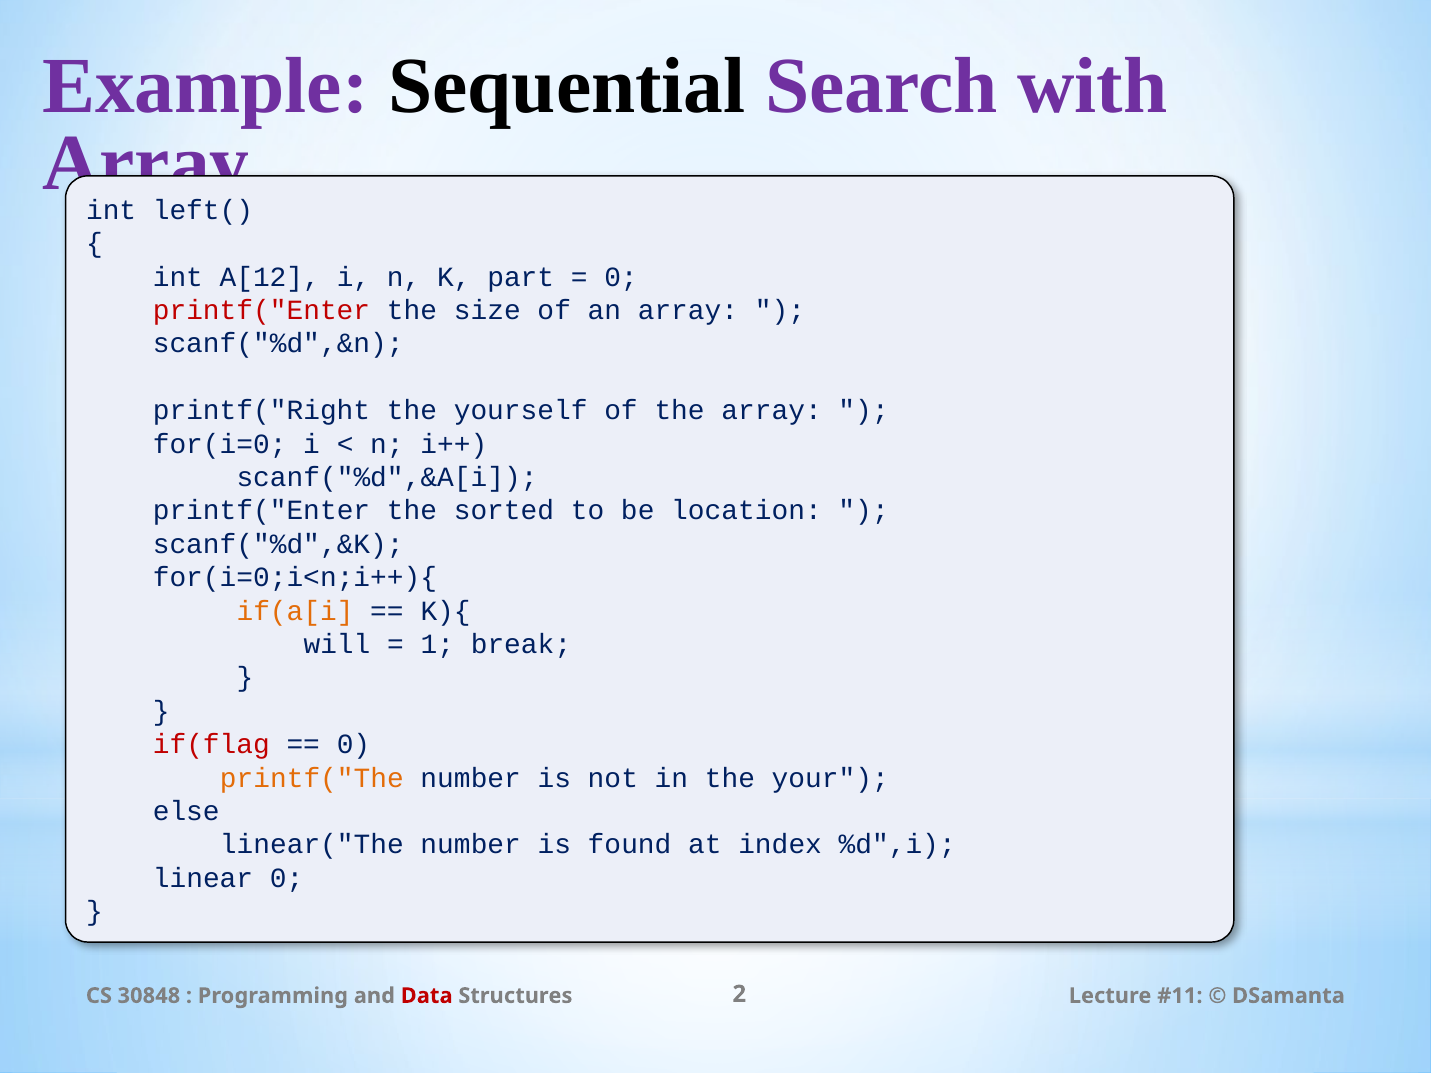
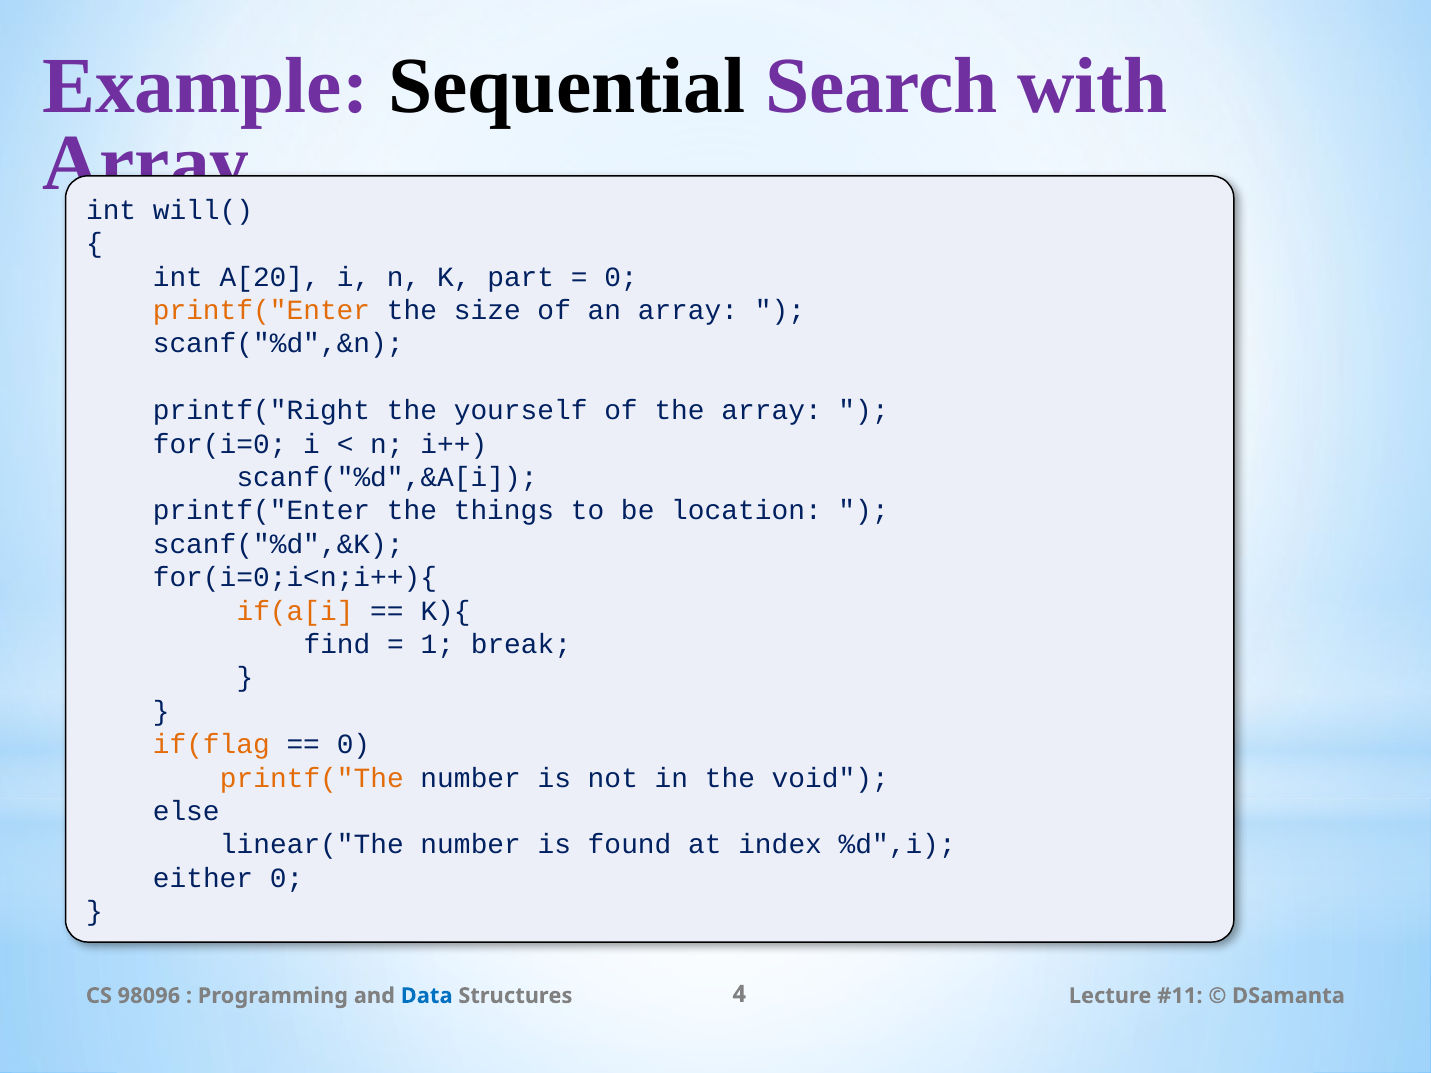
left(: left( -> will( (203, 210)
A[12: A[12 -> A[20 (270, 277)
printf("Enter colour: red -> orange (261, 310)
sorted: sorted -> things (504, 511)
will: will -> find (337, 645)
if(flag colour: red -> orange (211, 745)
your: your -> void (830, 778)
linear: linear -> either (203, 878)
30848: 30848 -> 98096 (149, 996)
Data colour: red -> blue (427, 996)
2: 2 -> 4 (739, 994)
